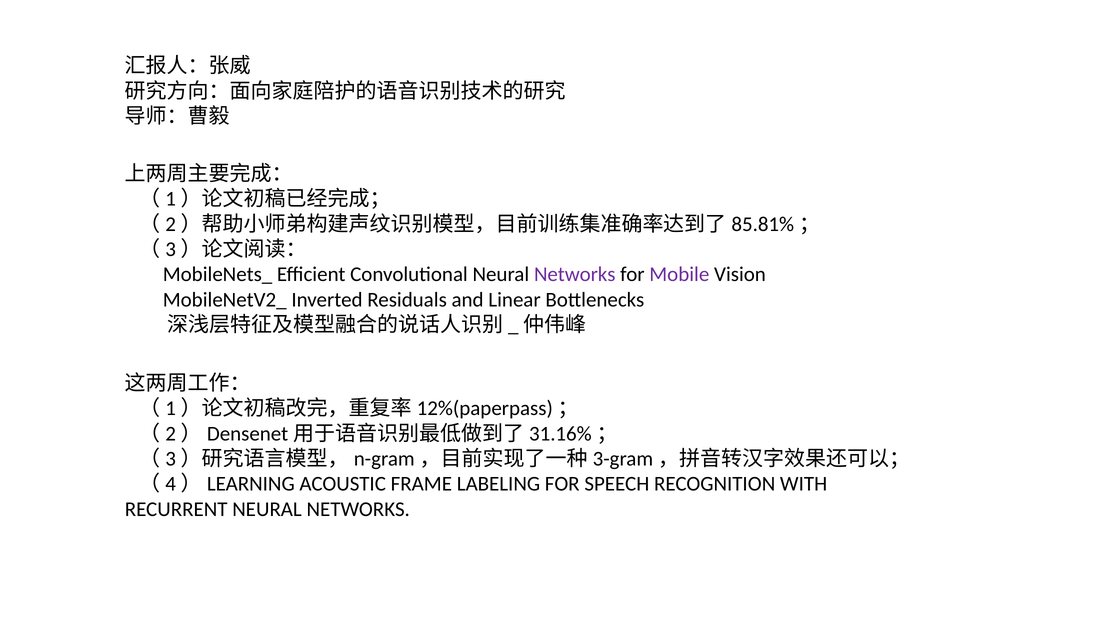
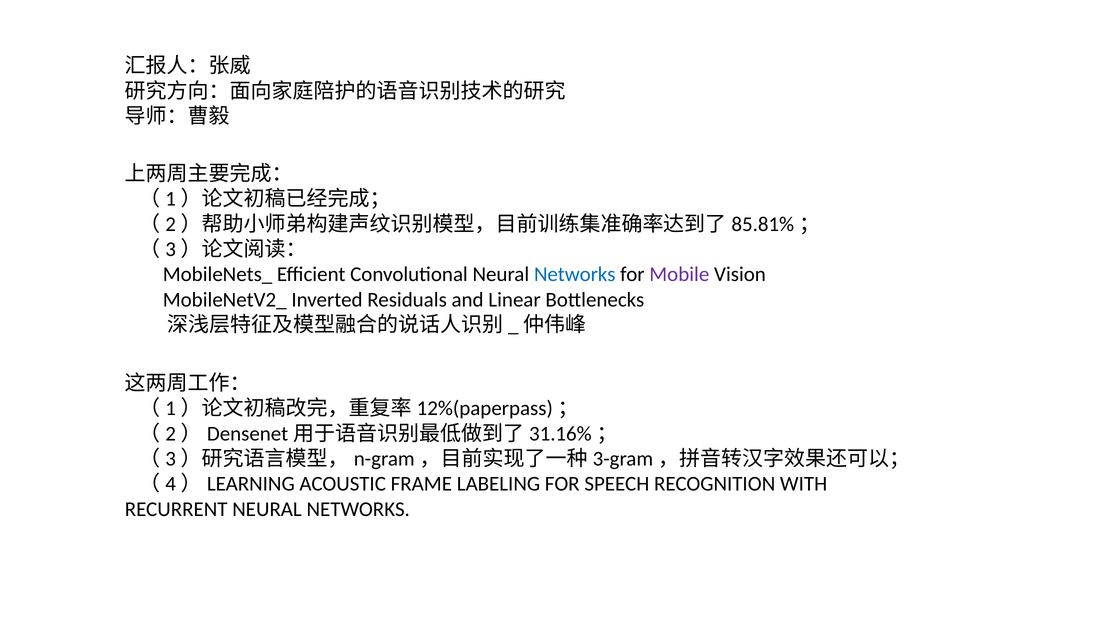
Networks colour: purple -> blue (575, 274)
